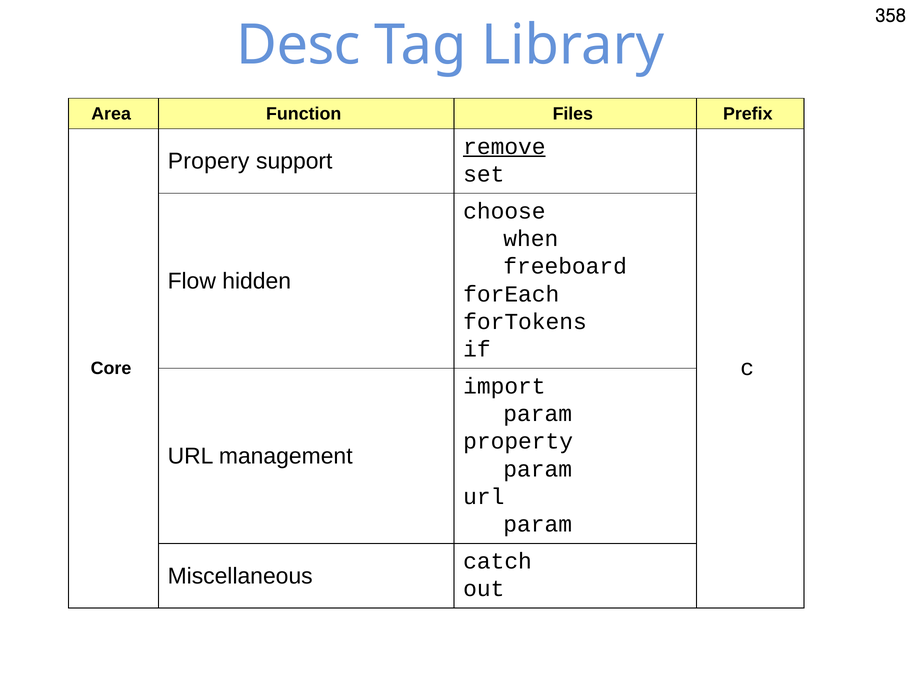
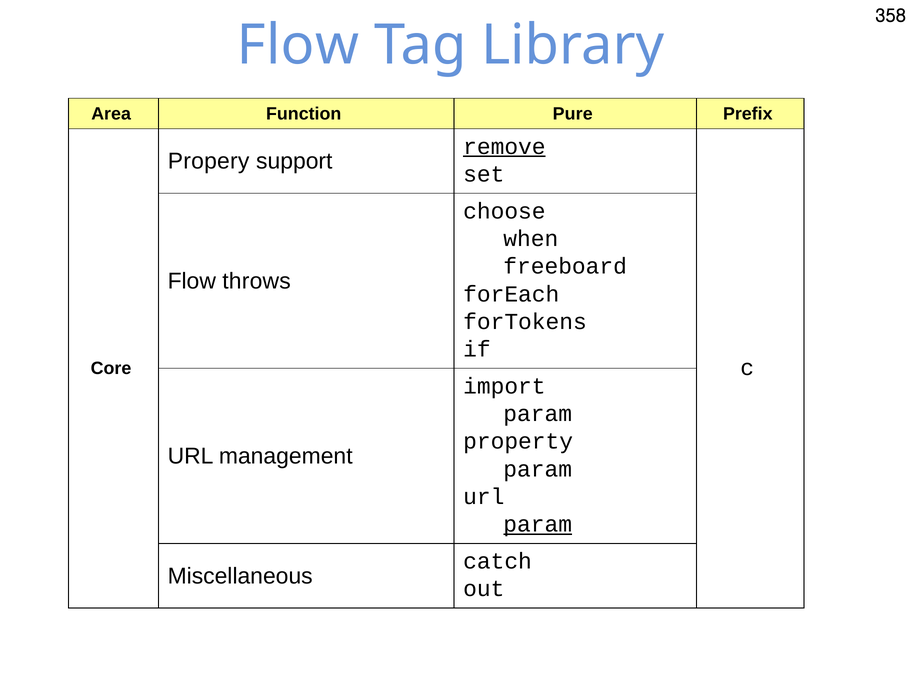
Desc: Desc -> Flow (298, 45)
Files: Files -> Pure (573, 114)
hidden: hidden -> throws (257, 281)
param underline: none -> present (538, 524)
